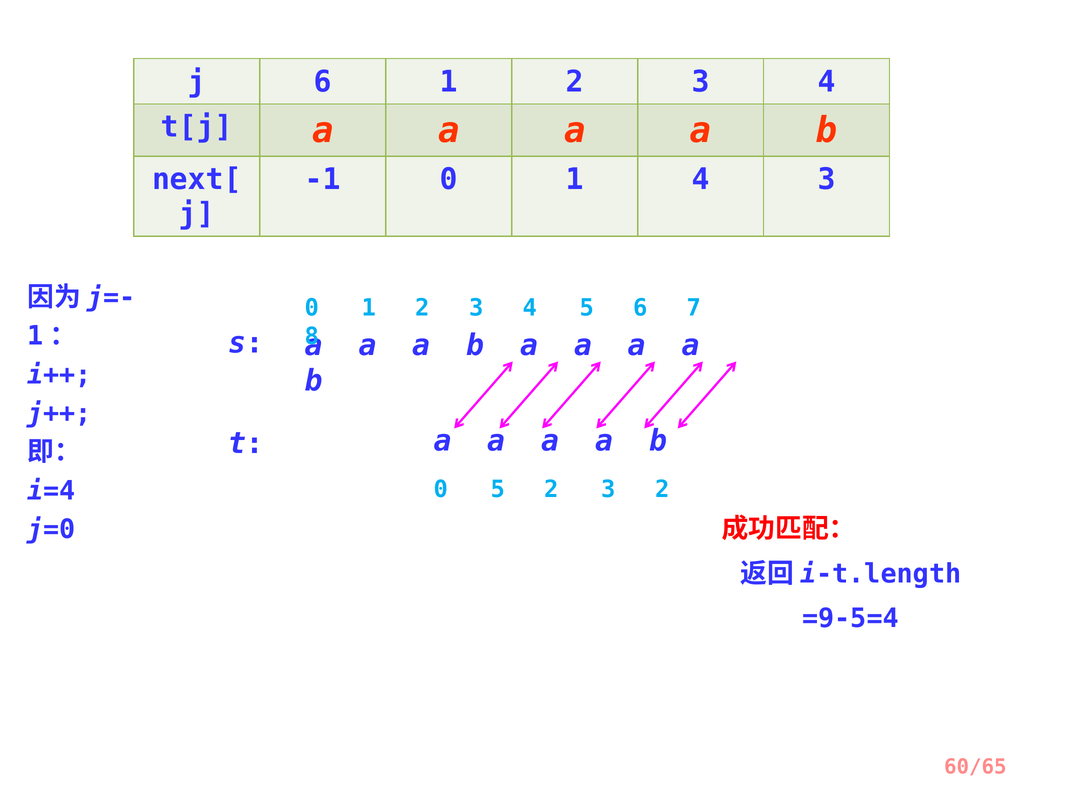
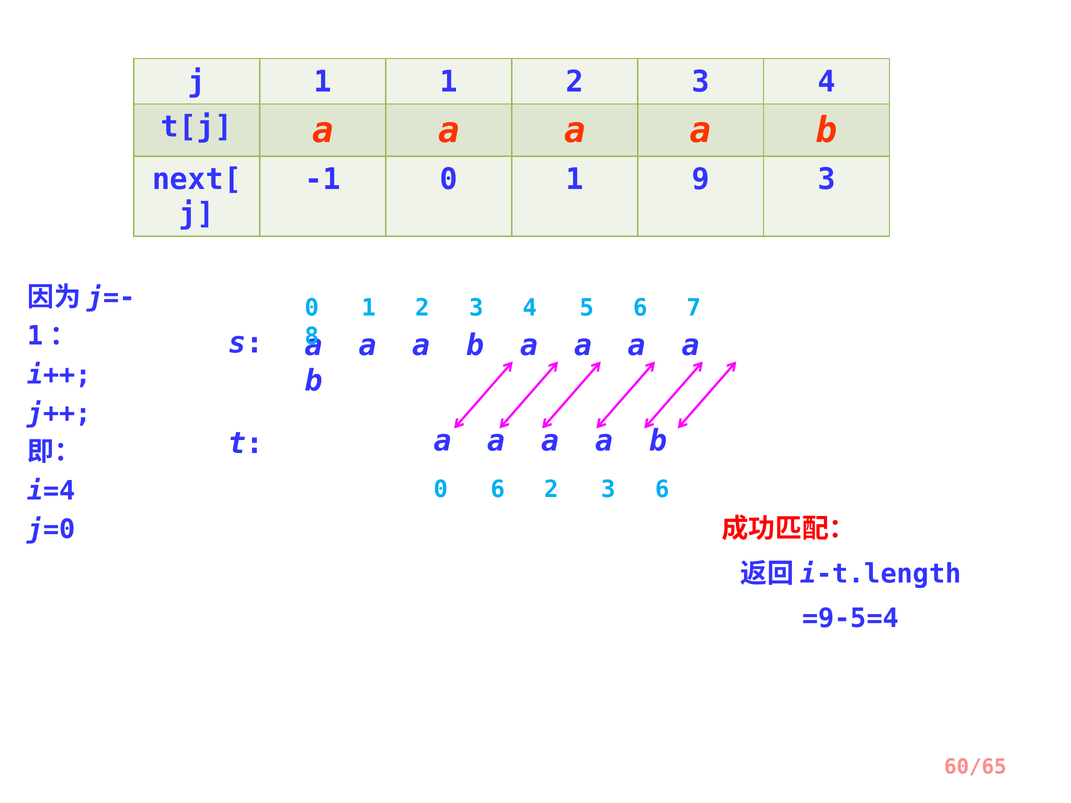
j 6: 6 -> 1 (323, 82)
1 4: 4 -> 9 (701, 179)
0 5: 5 -> 6 (498, 490)
3 2: 2 -> 6 (662, 490)
